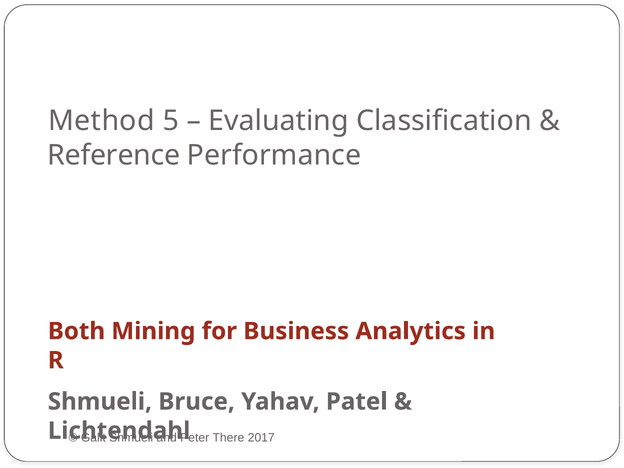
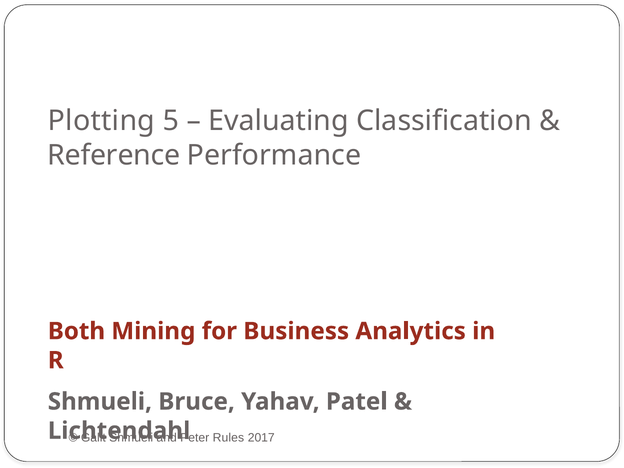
Method: Method -> Plotting (101, 121)
There: There -> Rules (228, 438)
